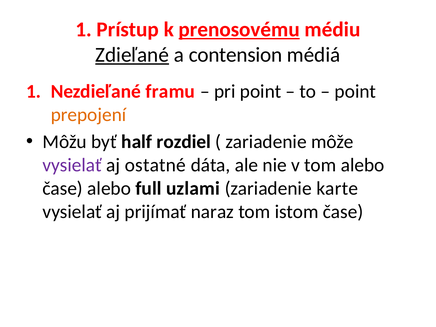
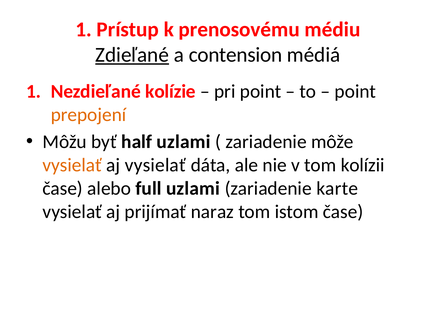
prenosovému underline: present -> none (239, 29)
framu: framu -> kolízie (170, 91)
half rozdiel: rozdiel -> uzlami (184, 142)
vysielať colour: purple -> orange (72, 165)
aj ostatné: ostatné -> vysielať (155, 165)
tom alebo: alebo -> kolízii (363, 165)
